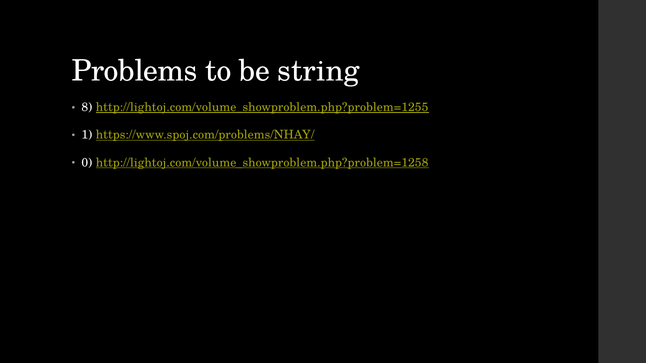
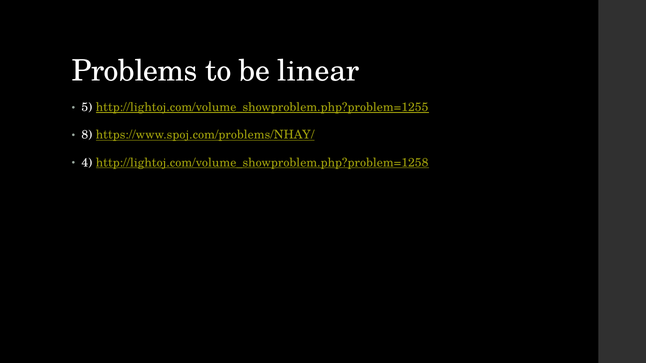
string: string -> linear (318, 71)
8: 8 -> 5 (87, 107)
1: 1 -> 8 (87, 135)
0: 0 -> 4 (87, 163)
